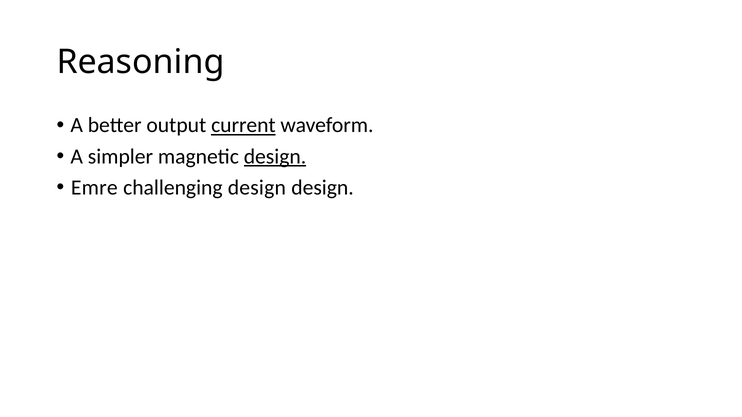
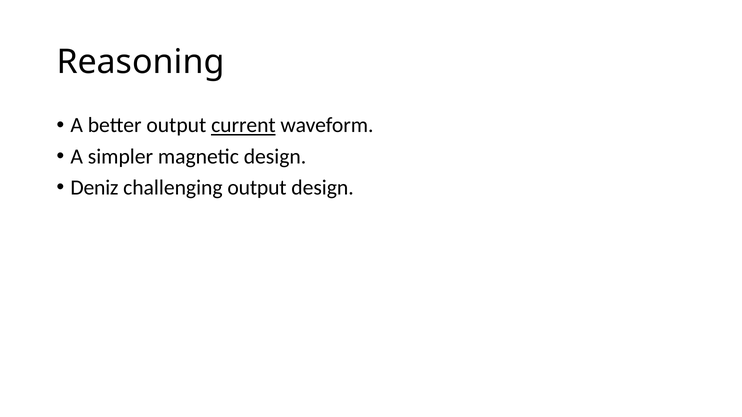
design underline: present -> none (275, 157)
Emre: Emre -> Deniz (95, 188)
challenging design: design -> output (257, 188)
